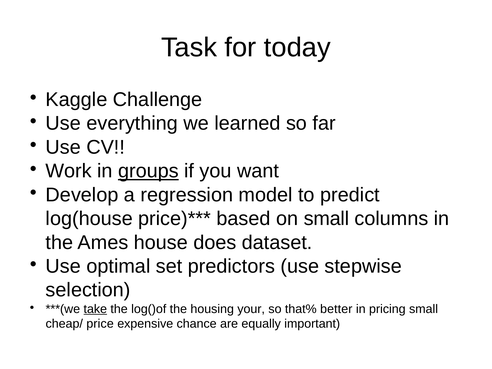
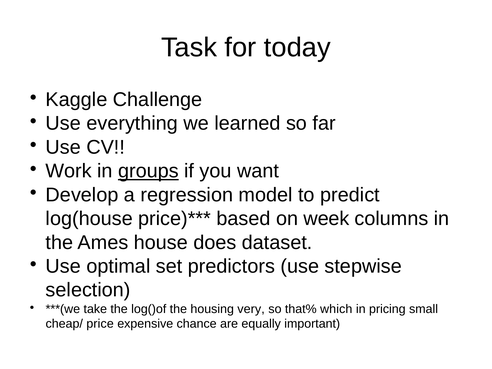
on small: small -> week (326, 219)
take underline: present -> none (95, 309)
your: your -> very (251, 309)
better: better -> which (336, 309)
